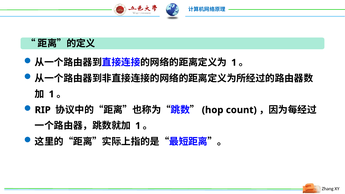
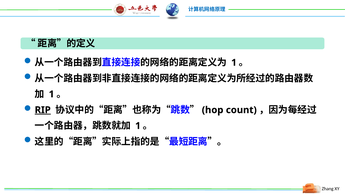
RIP underline: none -> present (43, 110)
